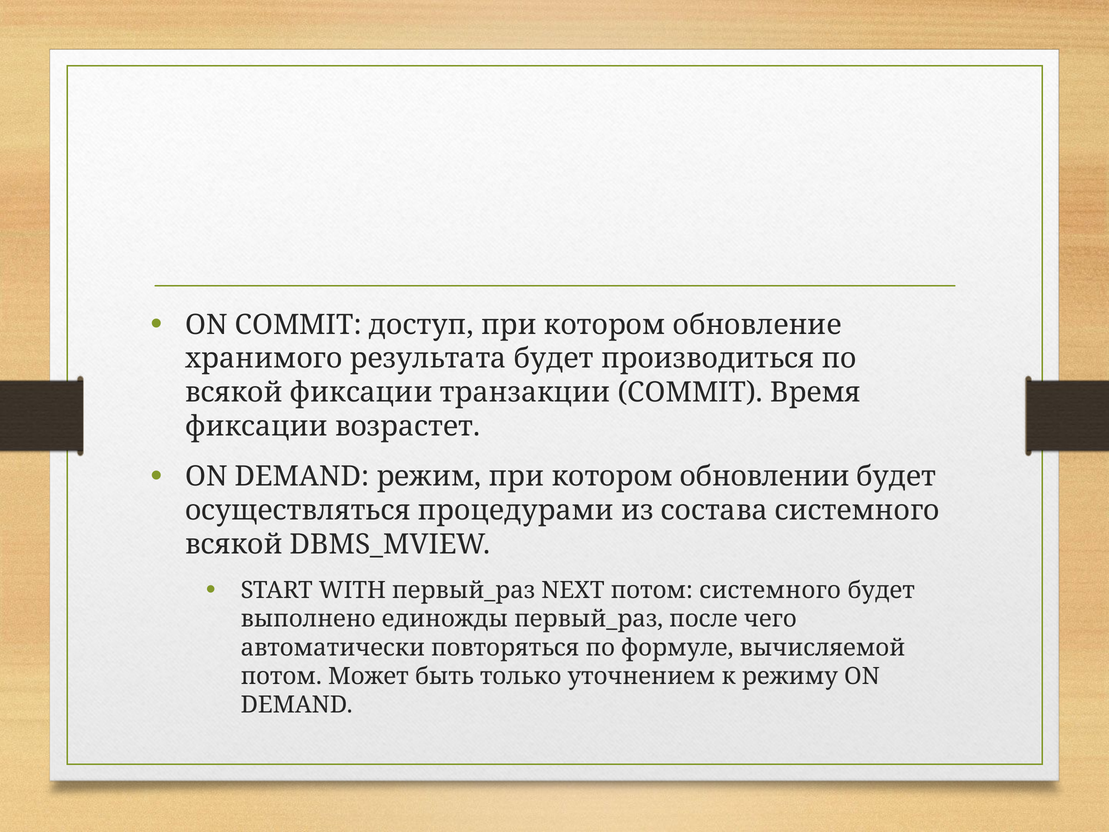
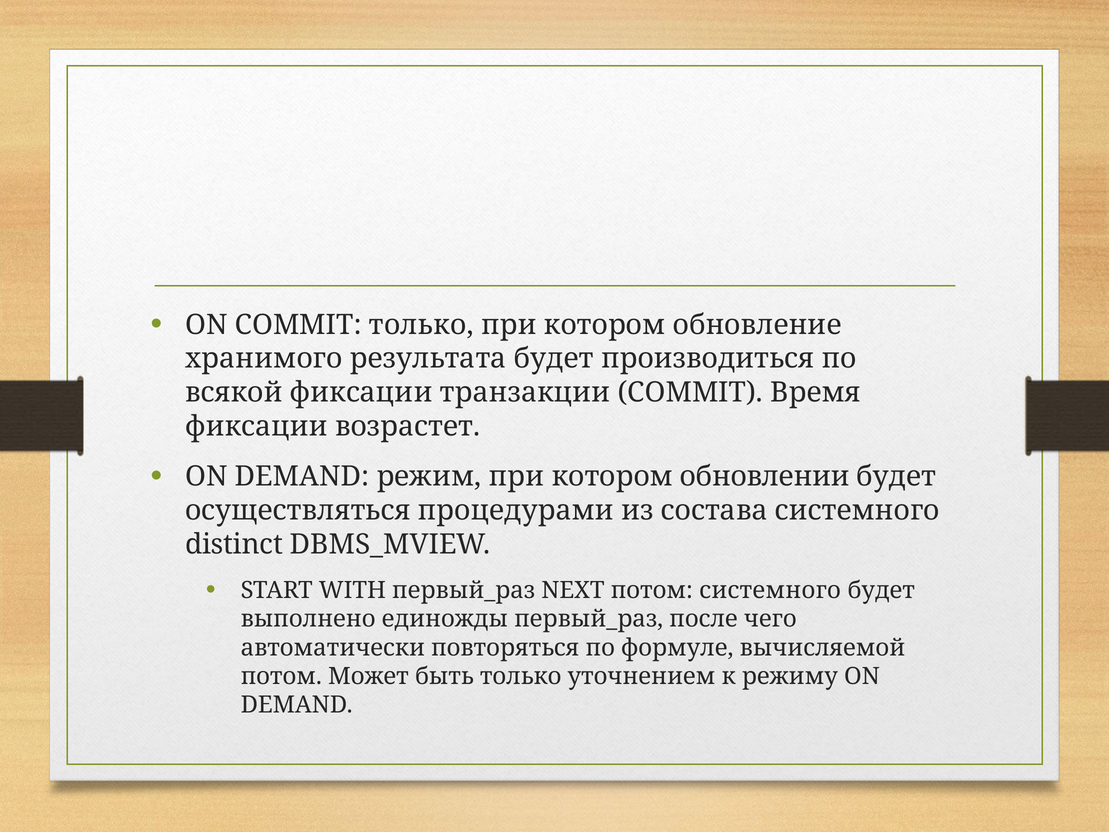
COMMIT доступ: доступ -> только (421, 325)
всякой: всякой -> distinct (234, 544)
